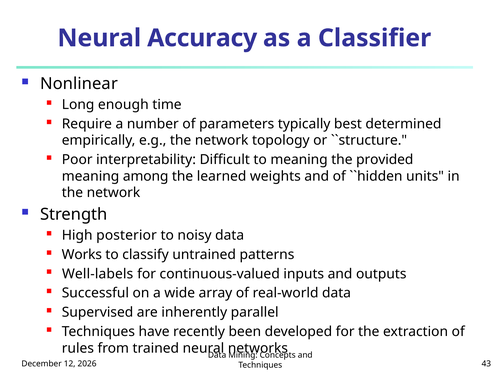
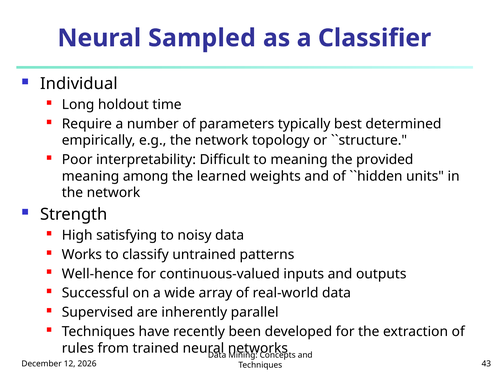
Accuracy: Accuracy -> Sampled (202, 38)
Nonlinear: Nonlinear -> Individual (79, 84)
enough: enough -> holdout (123, 105)
posterior: posterior -> satisfying (127, 235)
Well-labels: Well-labels -> Well-hence (98, 274)
